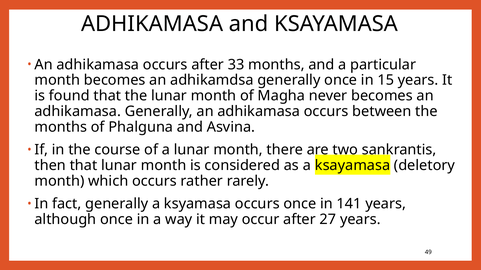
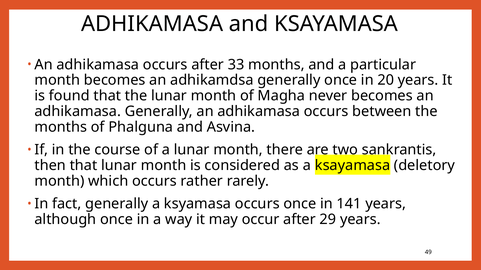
15: 15 -> 20 (386, 80)
27: 27 -> 29 (328, 220)
